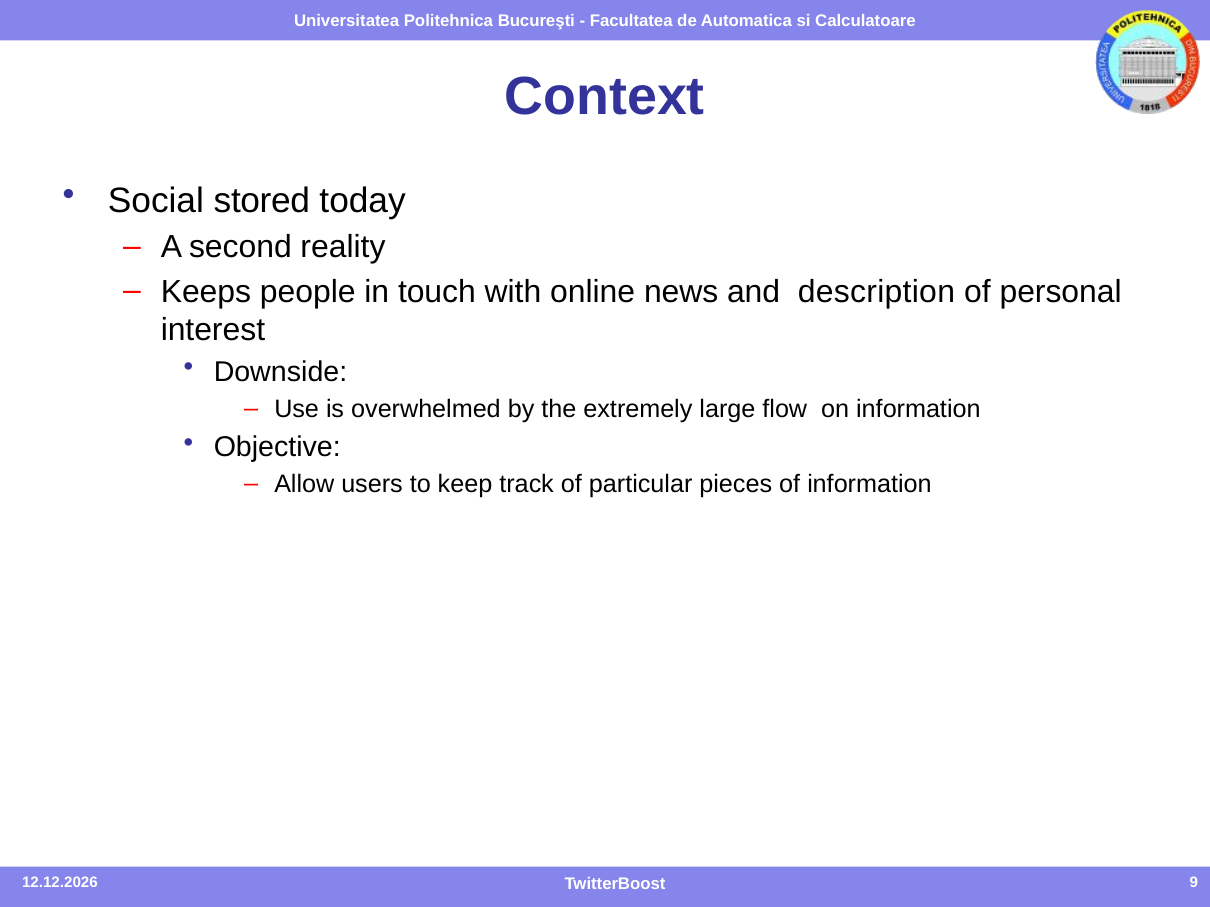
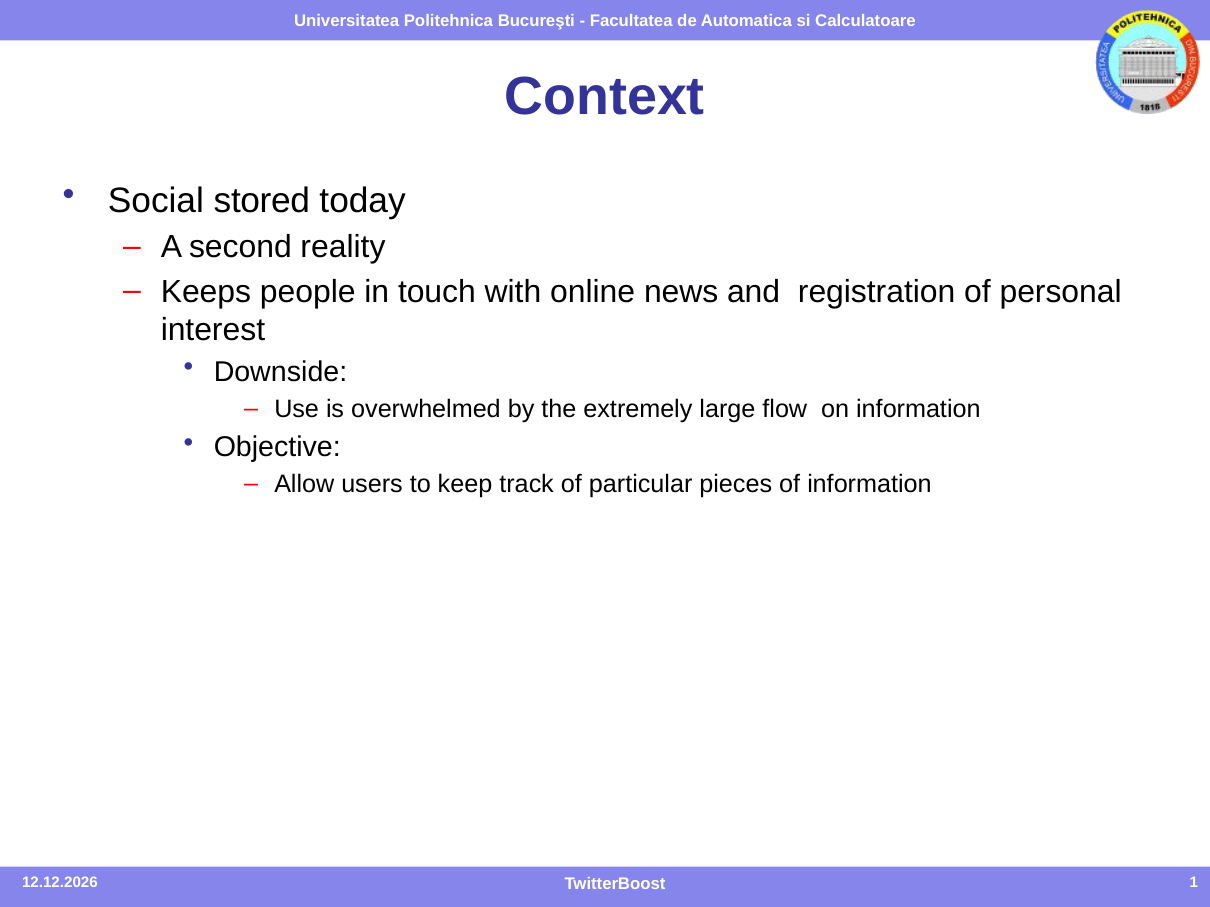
description: description -> registration (877, 292)
9: 9 -> 1 (1194, 883)
